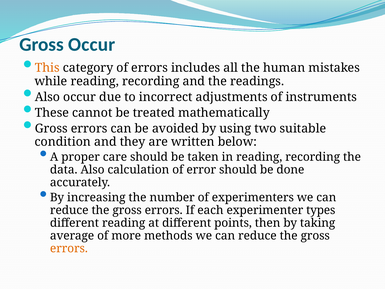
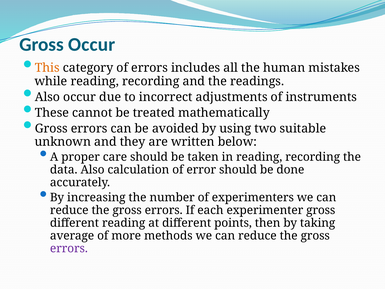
condition: condition -> unknown (63, 142)
experimenter types: types -> gross (321, 210)
errors colour: orange -> purple (69, 248)
